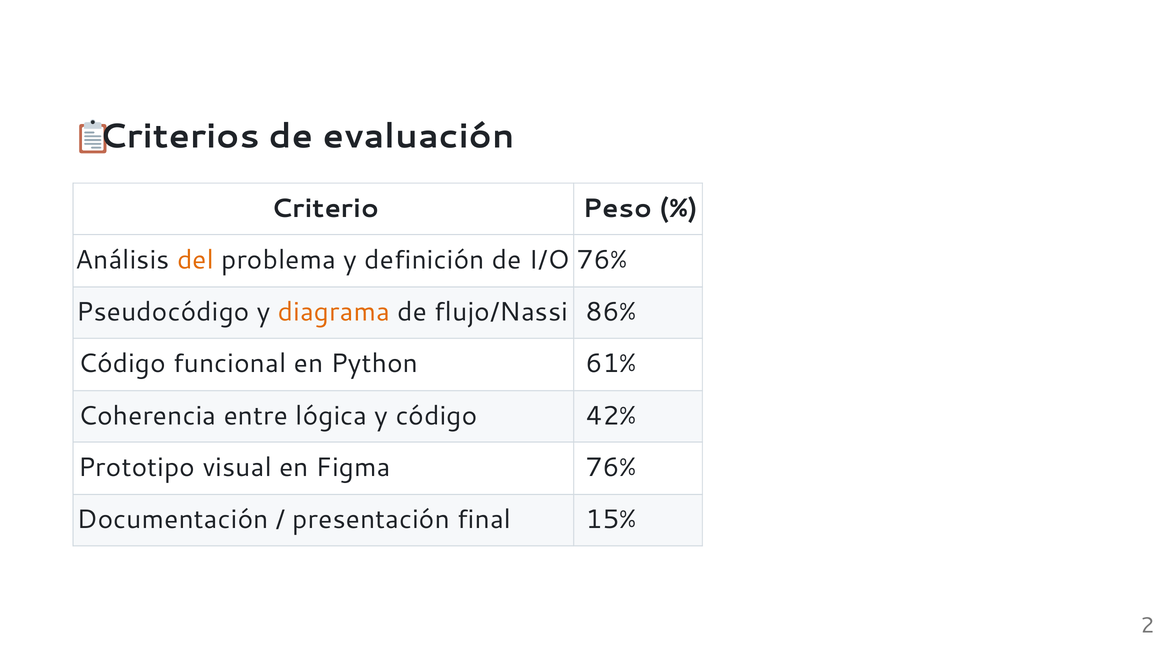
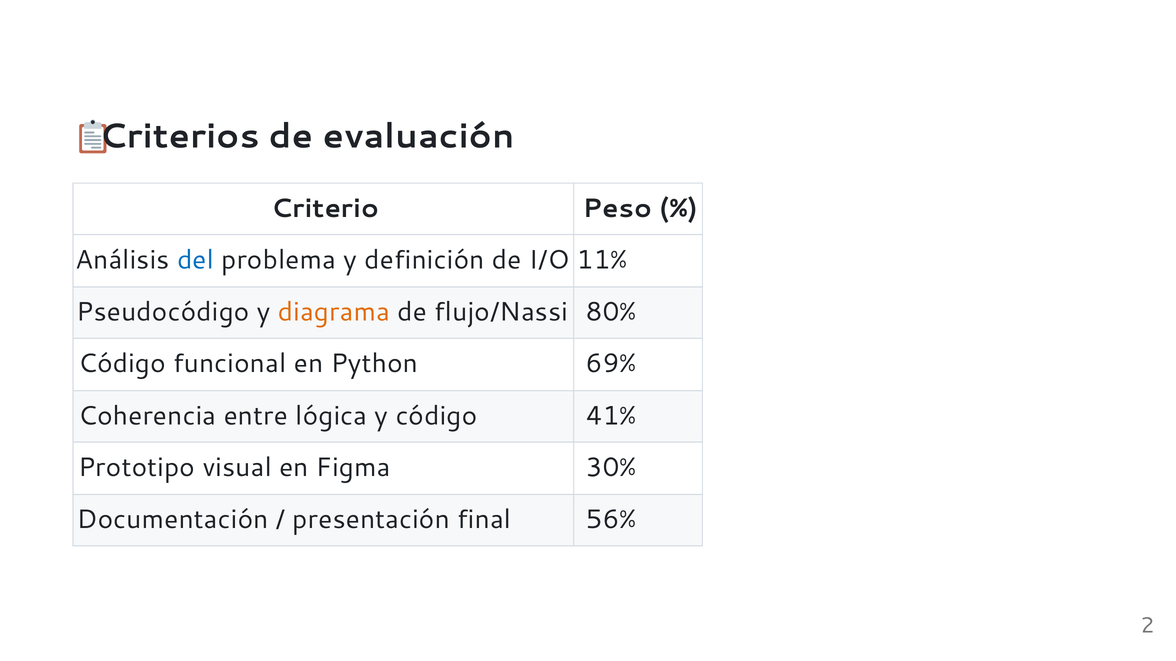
del colour: orange -> blue (196, 260)
I/O 76%: 76% -> 11% (602, 260)
86%: 86% -> 80% (611, 312)
61%: 61% -> 69% (611, 364)
42%: 42% -> 41% (611, 416)
Figma 76%: 76% -> 30% (611, 468)
15%: 15% -> 56% (611, 520)
